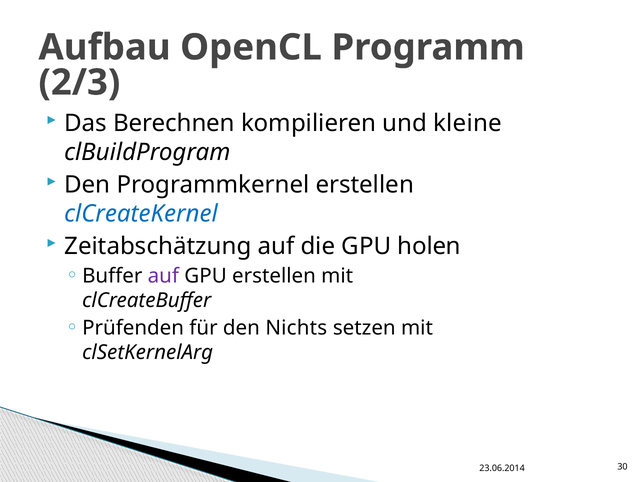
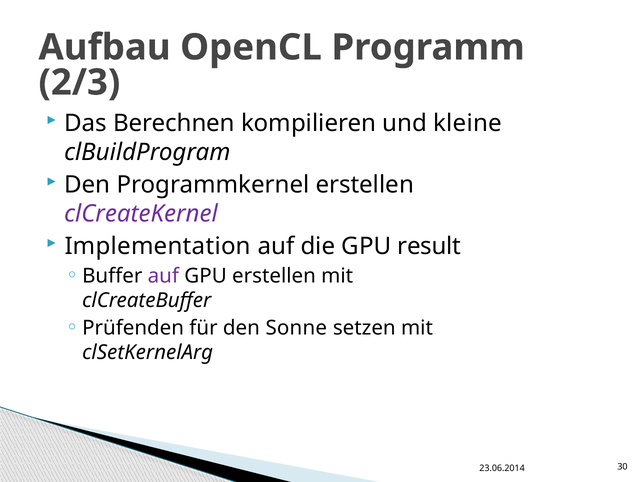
clCreateKernel colour: blue -> purple (141, 214)
Zeitabschätzung: Zeitabschätzung -> Implementation (158, 246)
holen: holen -> result (429, 246)
Nichts: Nichts -> Sonne (296, 328)
